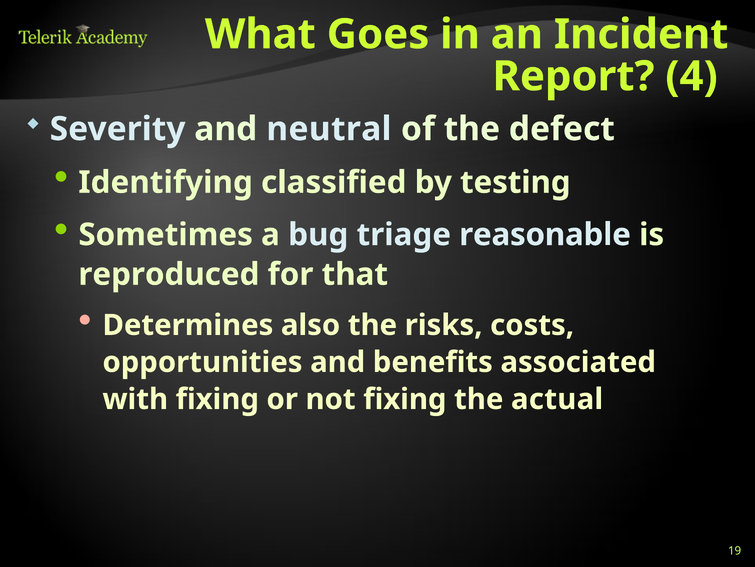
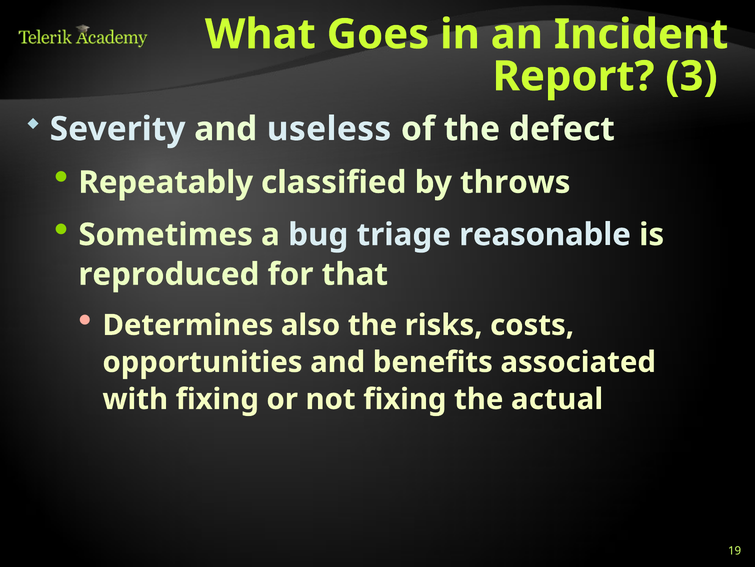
4: 4 -> 3 (692, 76)
neutral: neutral -> useless (329, 129)
Identifying: Identifying -> Repeatably (166, 182)
testing: testing -> throws (515, 182)
